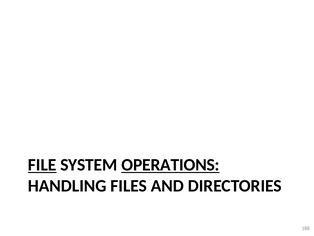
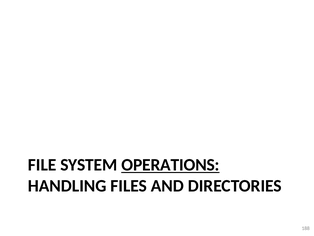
FILE underline: present -> none (42, 165)
